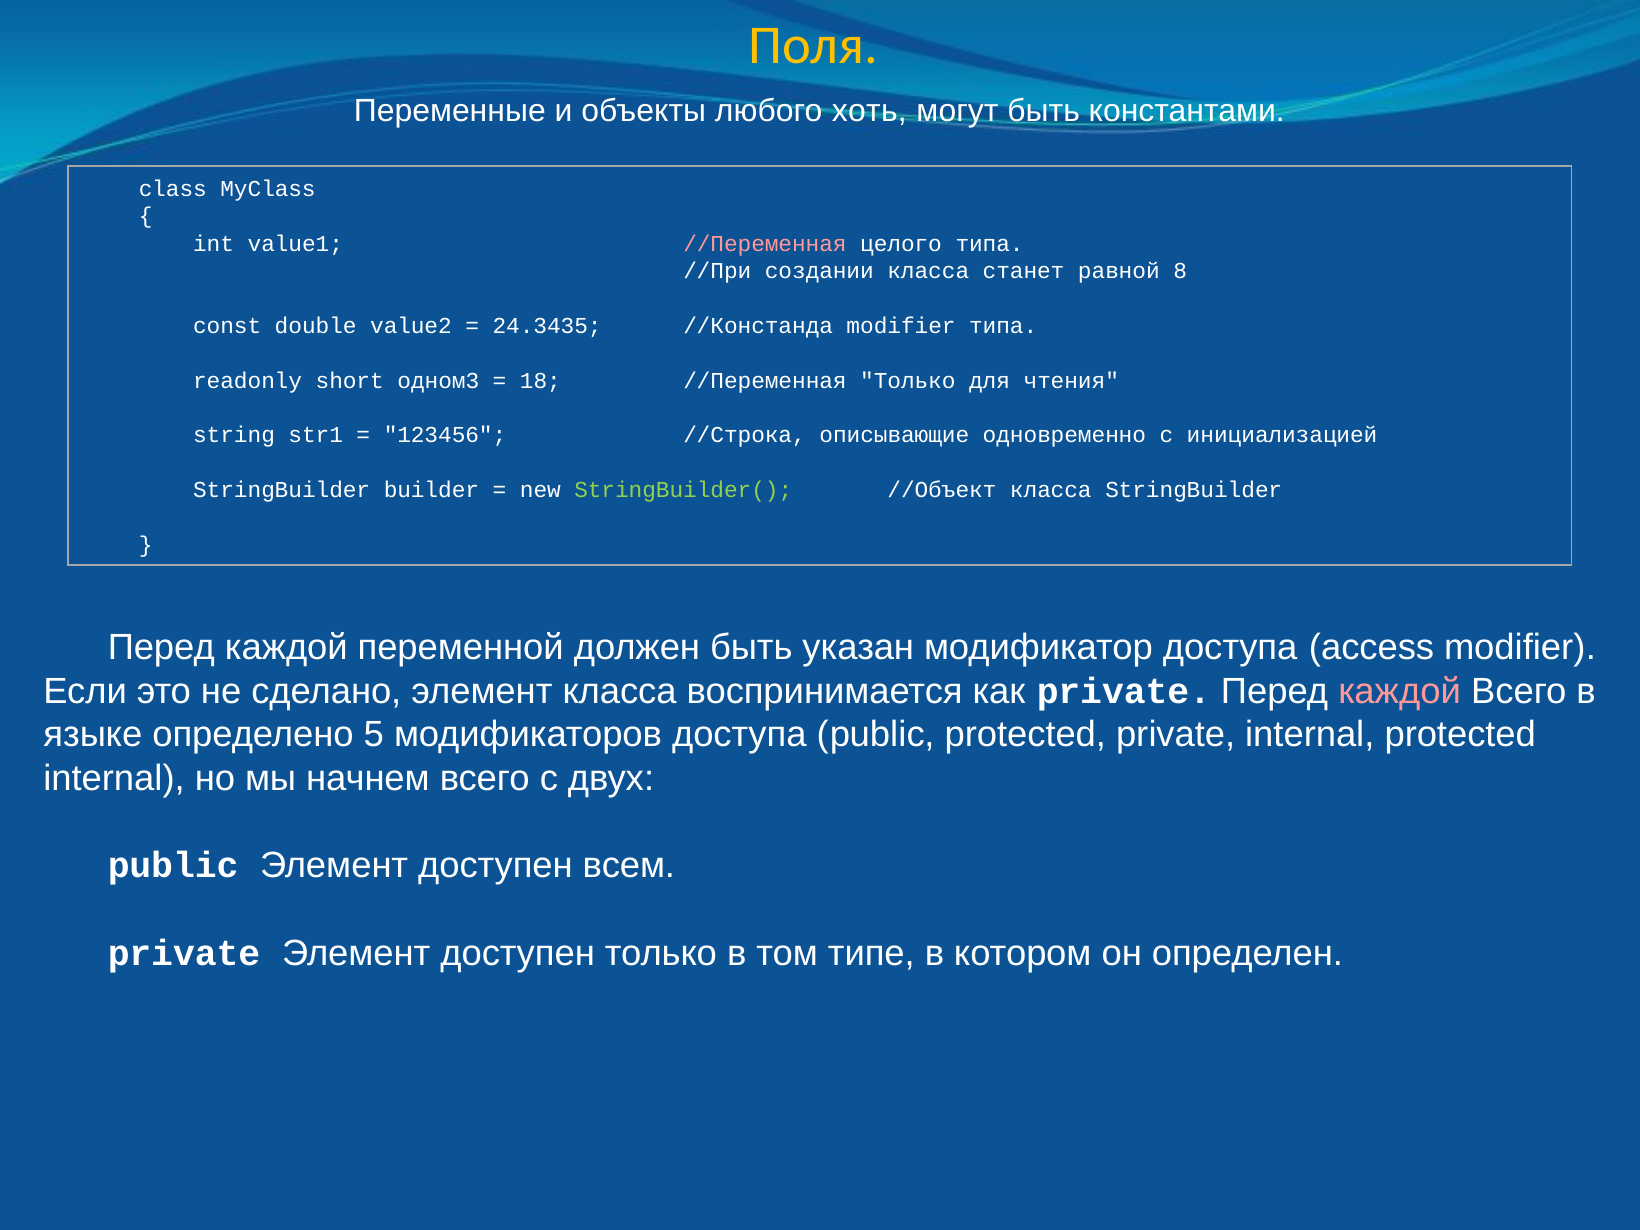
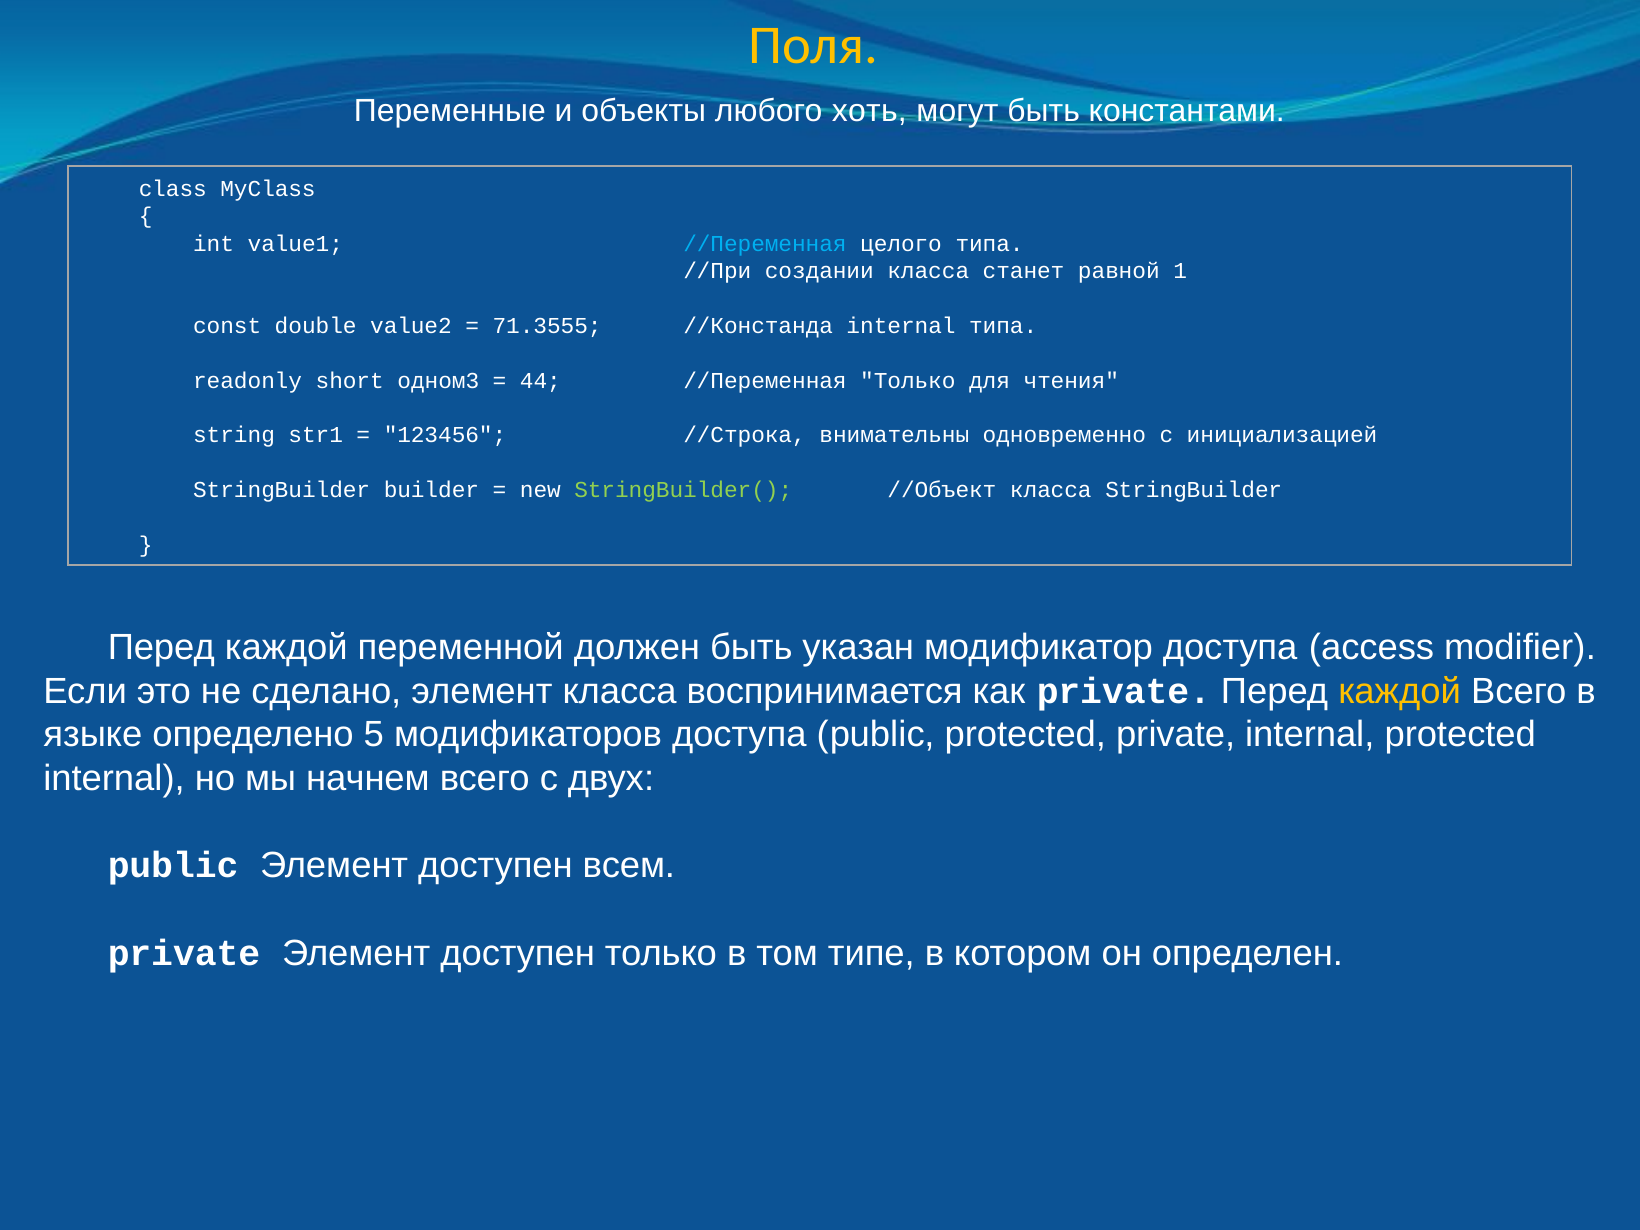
//Переменная colour: pink -> light blue (765, 244)
8: 8 -> 1 (1180, 271)
24.3435: 24.3435 -> 71.3555 (547, 326)
//Констанда modifier: modifier -> internal (901, 326)
18: 18 -> 44 (540, 381)
описывающие: описывающие -> внимательны (894, 435)
каждой colour: pink -> yellow (1400, 691)
